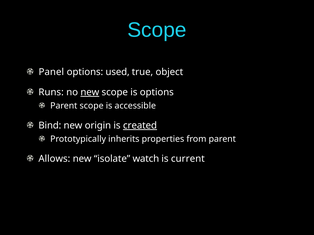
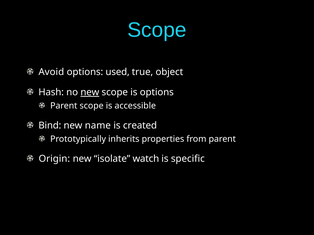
Panel: Panel -> Avoid (51, 72)
Runs: Runs -> Hash (51, 92)
origin: origin -> name (98, 126)
created underline: present -> none (140, 126)
Allows: Allows -> Origin (54, 159)
current: current -> specific (188, 159)
